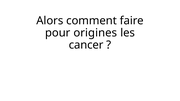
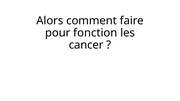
origines: origines -> fonction (95, 33)
